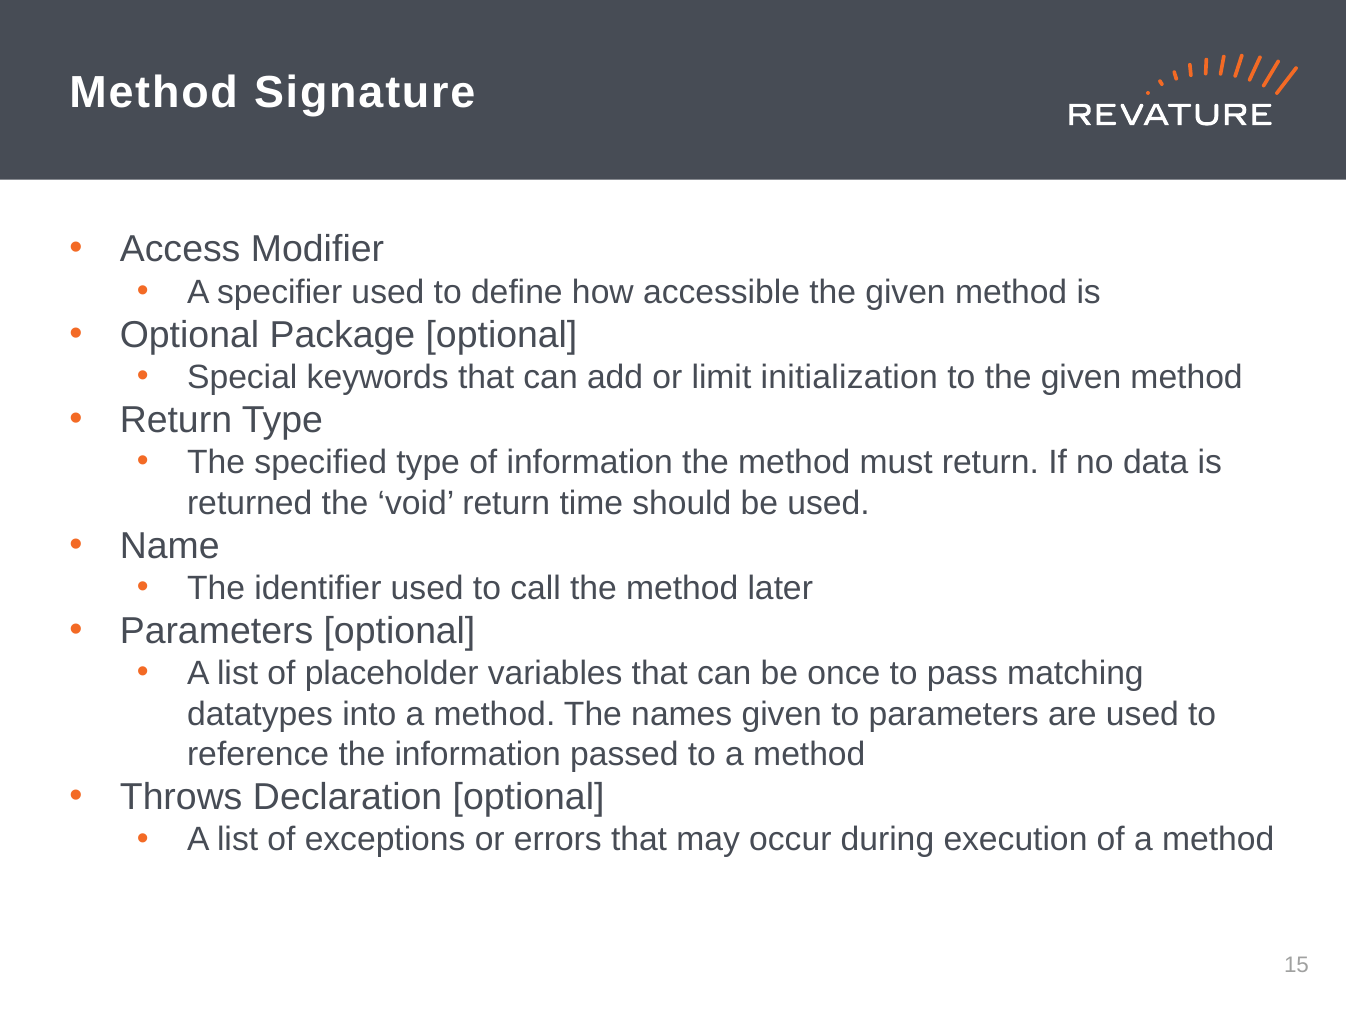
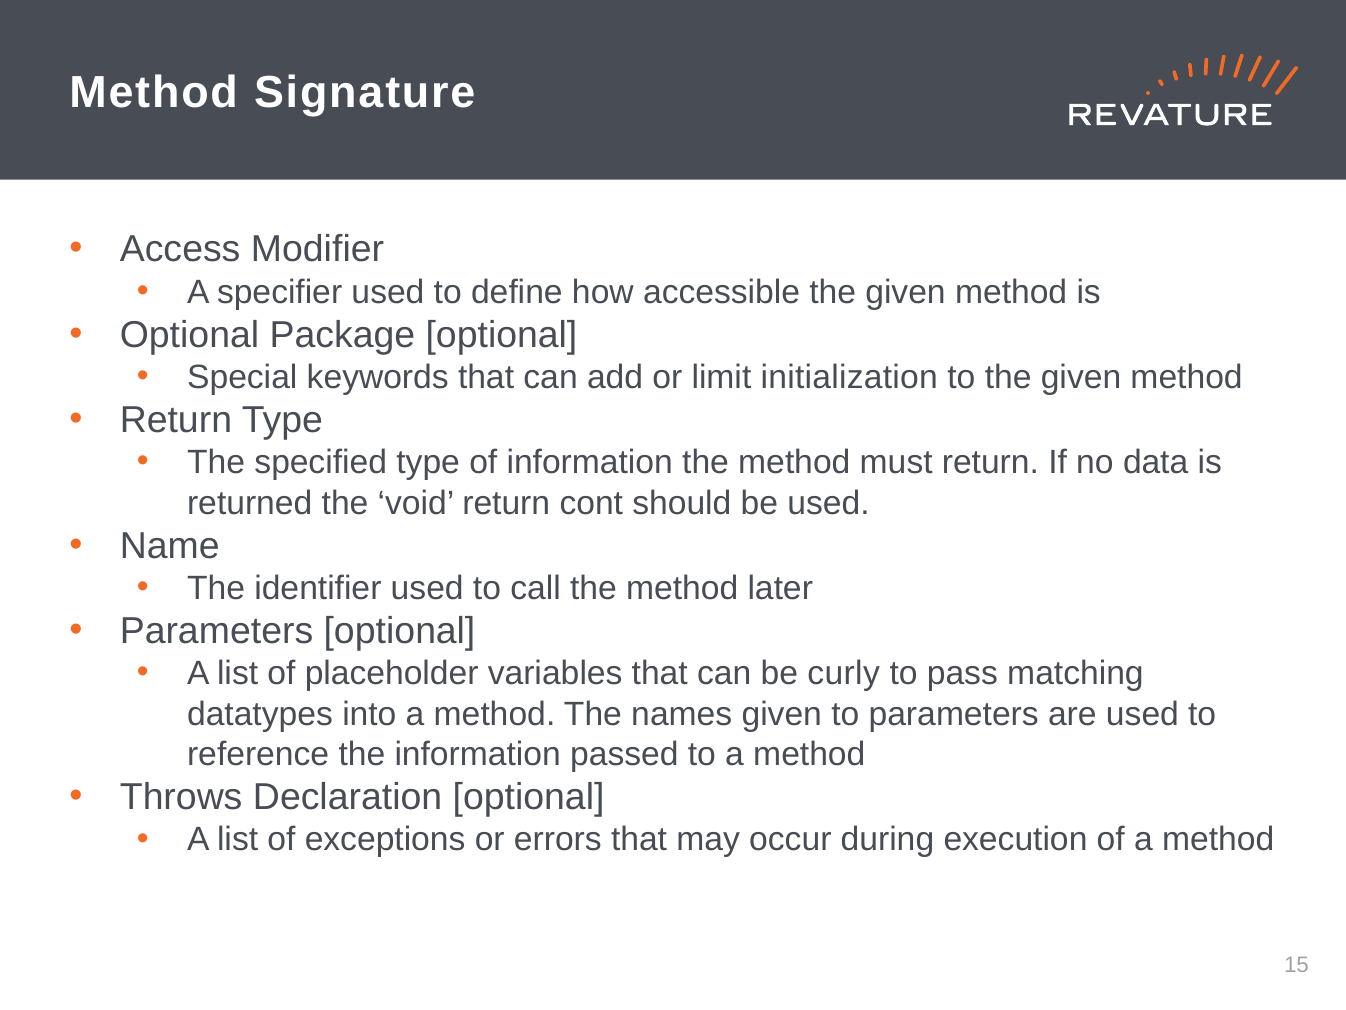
time: time -> cont (591, 503)
once: once -> curly (844, 673)
